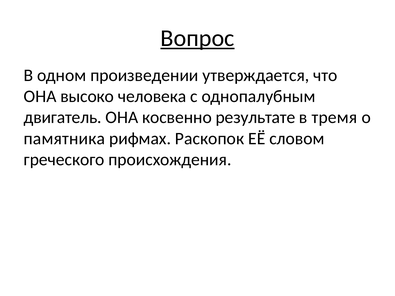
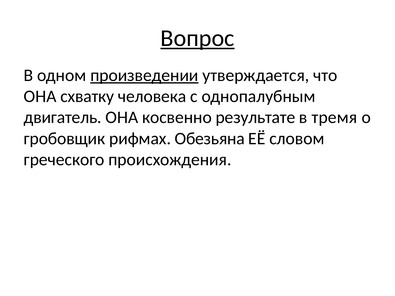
произведении underline: none -> present (144, 75)
высоко: высоко -> схватку (87, 96)
памятника: памятника -> гробовщик (64, 139)
Раскопок: Раскопок -> Обезьяна (210, 139)
